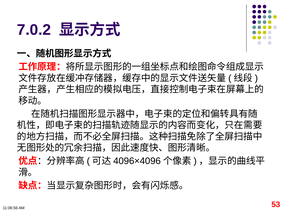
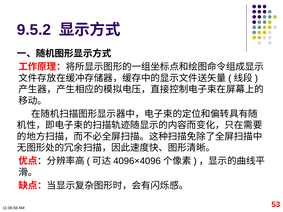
7.0.2: 7.0.2 -> 9.5.2 (34, 30)
